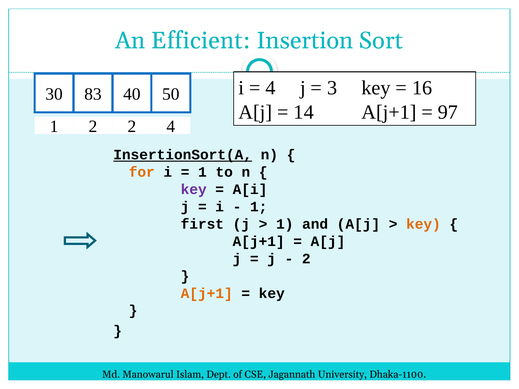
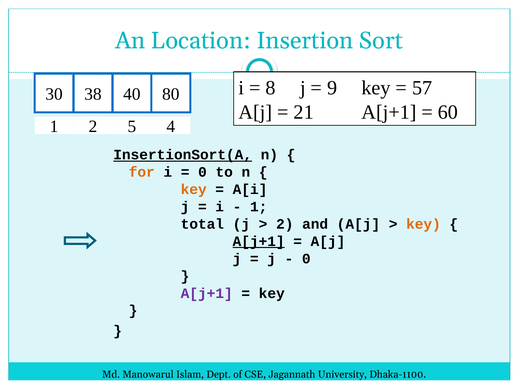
Efficient: Efficient -> Location (201, 41)
4: 4 -> 8 (271, 88)
3: 3 -> 9 (332, 88)
16: 16 -> 57 (422, 88)
83: 83 -> 38 (93, 94)
50: 50 -> 80 (171, 94)
14: 14 -> 21 (304, 112)
97: 97 -> 60 (448, 112)
2 2: 2 -> 5 (132, 127)
1: 1 -> 0 (202, 172)
key colour: purple -> orange (194, 190)
first: first -> total (202, 224)
1: 1 -> 2 (285, 224)
A[j+1 underline: none -> present (259, 242)
2: 2 -> 0 (306, 259)
A[j+1 colour: orange -> purple (207, 293)
